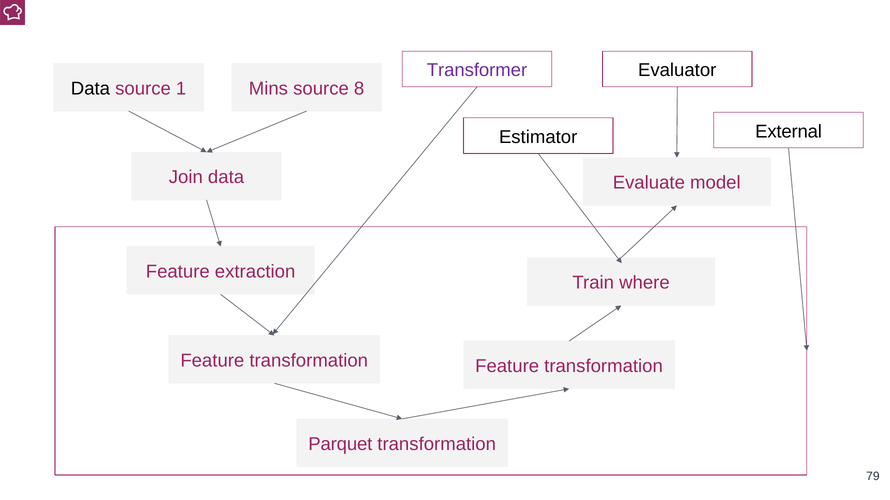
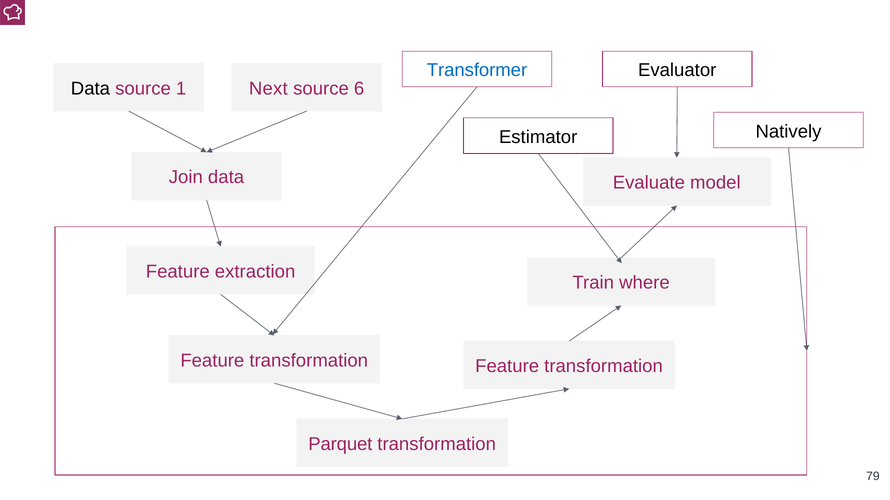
Transformer colour: purple -> blue (477, 70)
Mins: Mins -> Next (268, 89)
8: 8 -> 6 (359, 89)
External: External -> Natively (788, 132)
